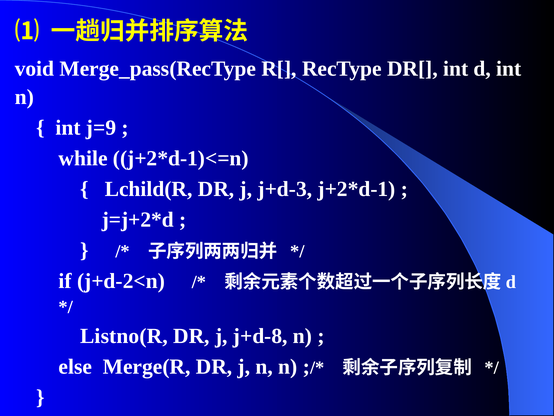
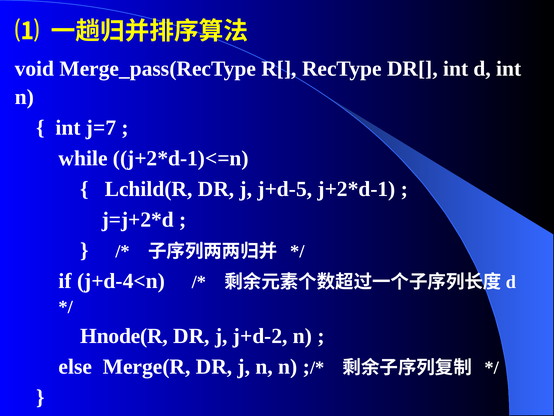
j=9: j=9 -> j=7 (101, 128)
j+d-3: j+d-3 -> j+d-5 (285, 189)
j+d-2<n: j+d-2<n -> j+d-4<n (121, 281)
Listno(R: Listno(R -> Hnode(R (124, 336)
j+d-8: j+d-8 -> j+d-2 (260, 336)
